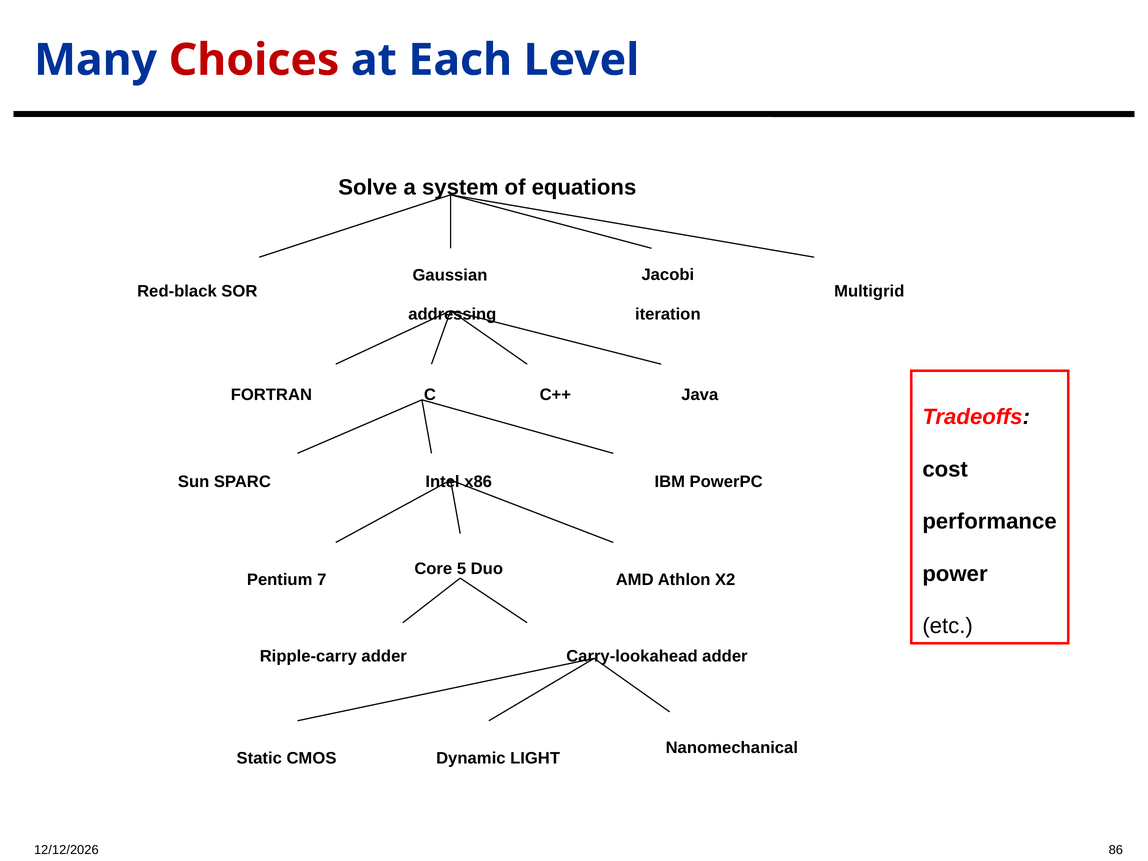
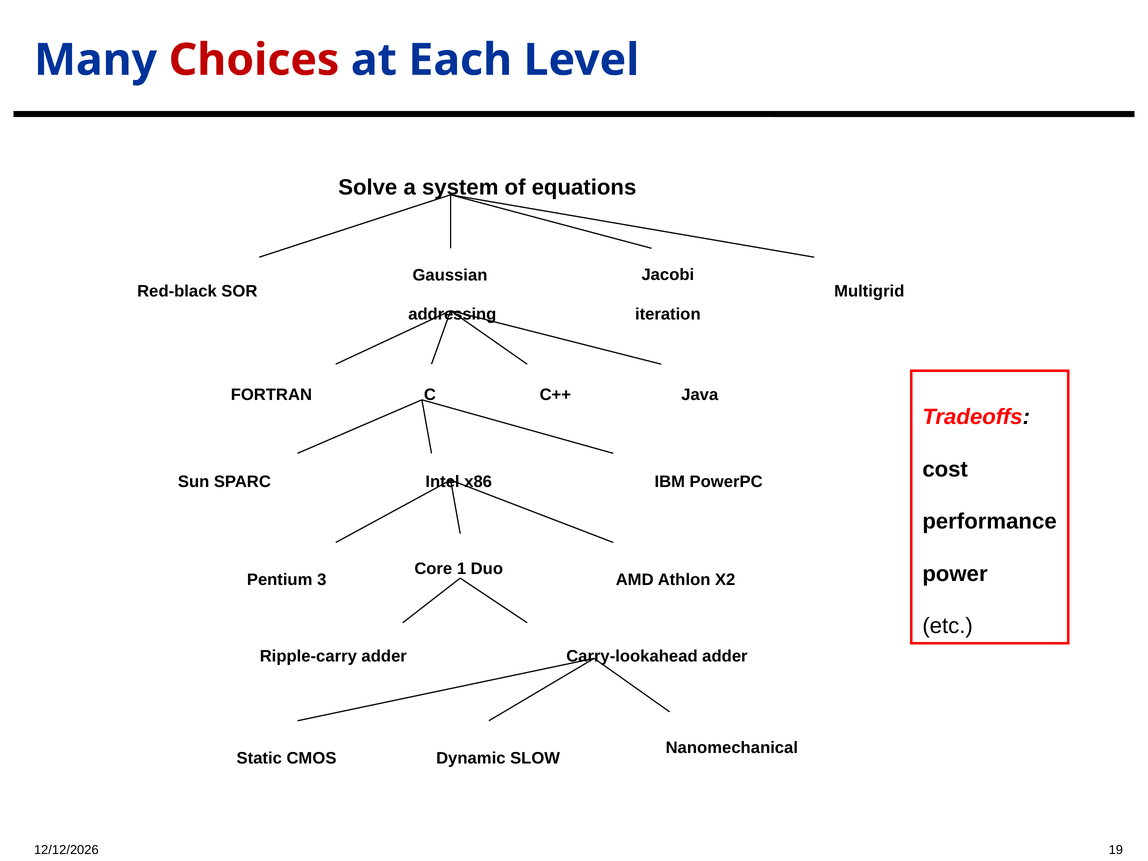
5: 5 -> 1 (462, 569)
7: 7 -> 3 (322, 580)
LIGHT: LIGHT -> SLOW (535, 758)
86: 86 -> 19 (1116, 850)
